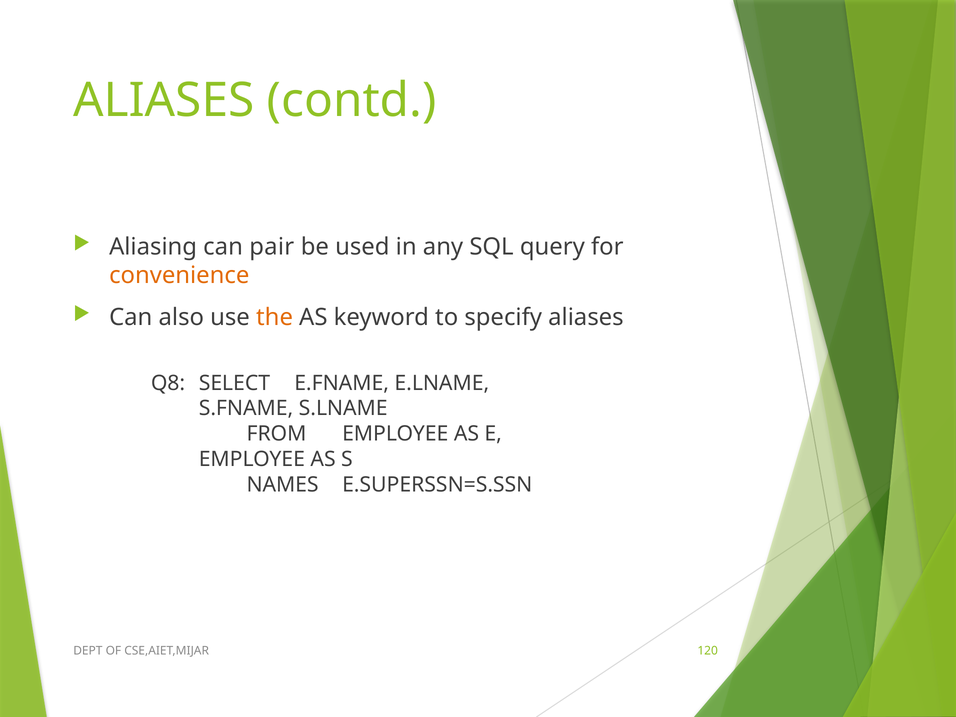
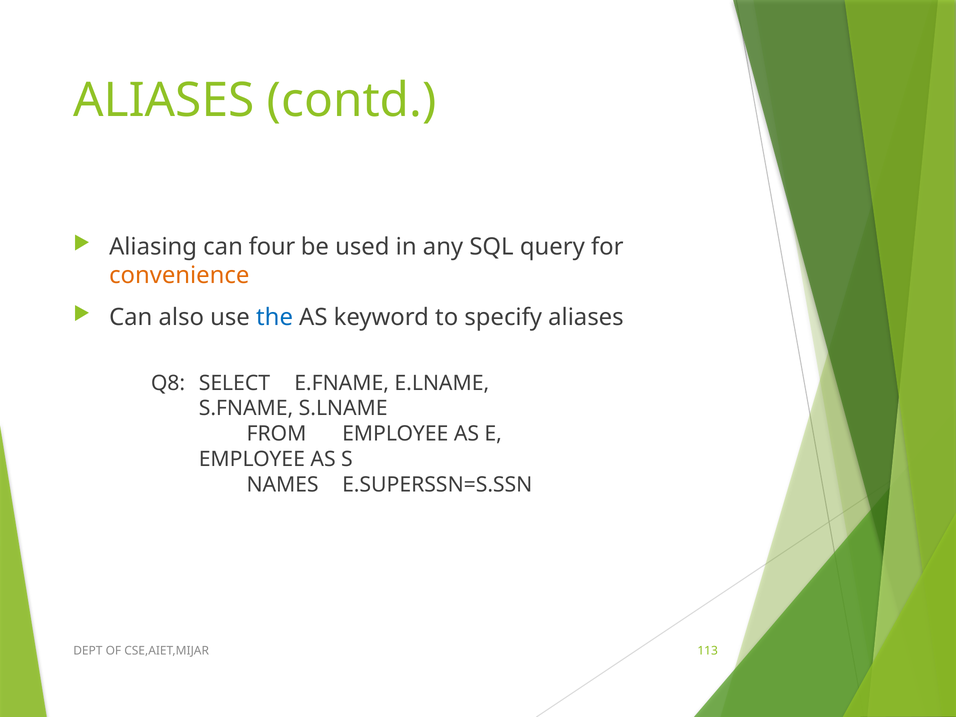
pair: pair -> four (272, 247)
the colour: orange -> blue (275, 317)
120: 120 -> 113 (708, 651)
